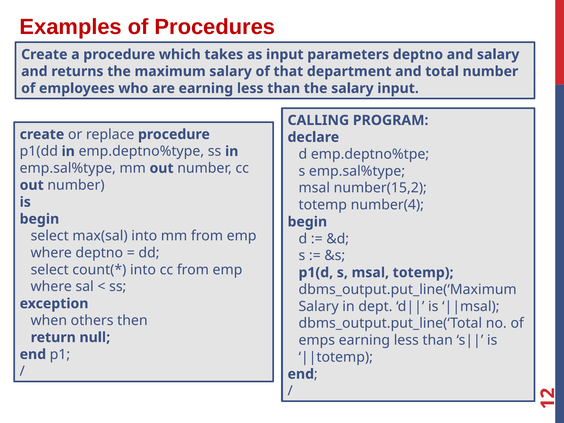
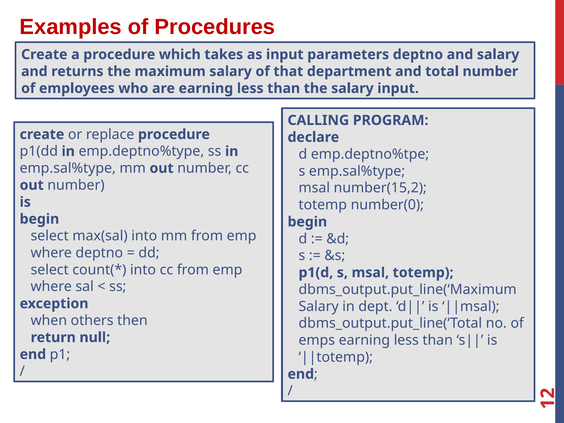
number(4: number(4 -> number(0 (387, 205)
